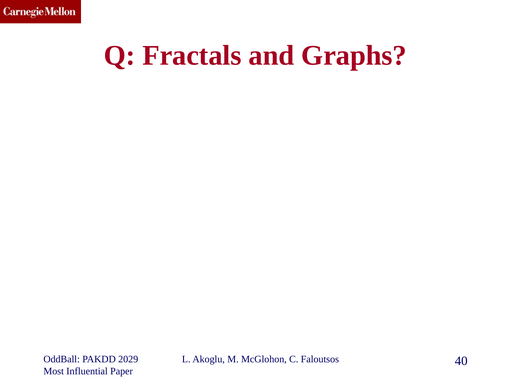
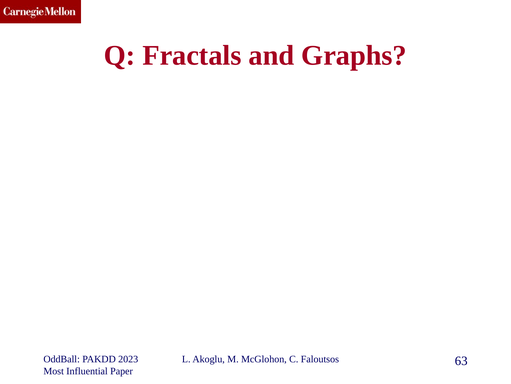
2029: 2029 -> 2023 (128, 358)
40: 40 -> 63 (461, 360)
